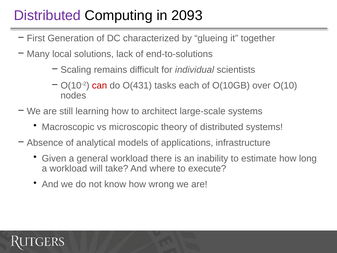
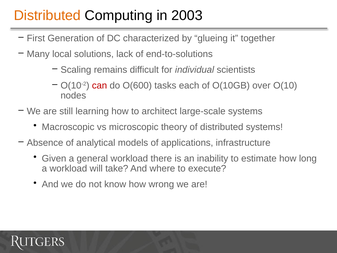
Distributed colour: purple -> orange (47, 16)
2093: 2093 -> 2003 (187, 16)
O(431: O(431 -> O(600 (137, 85)
